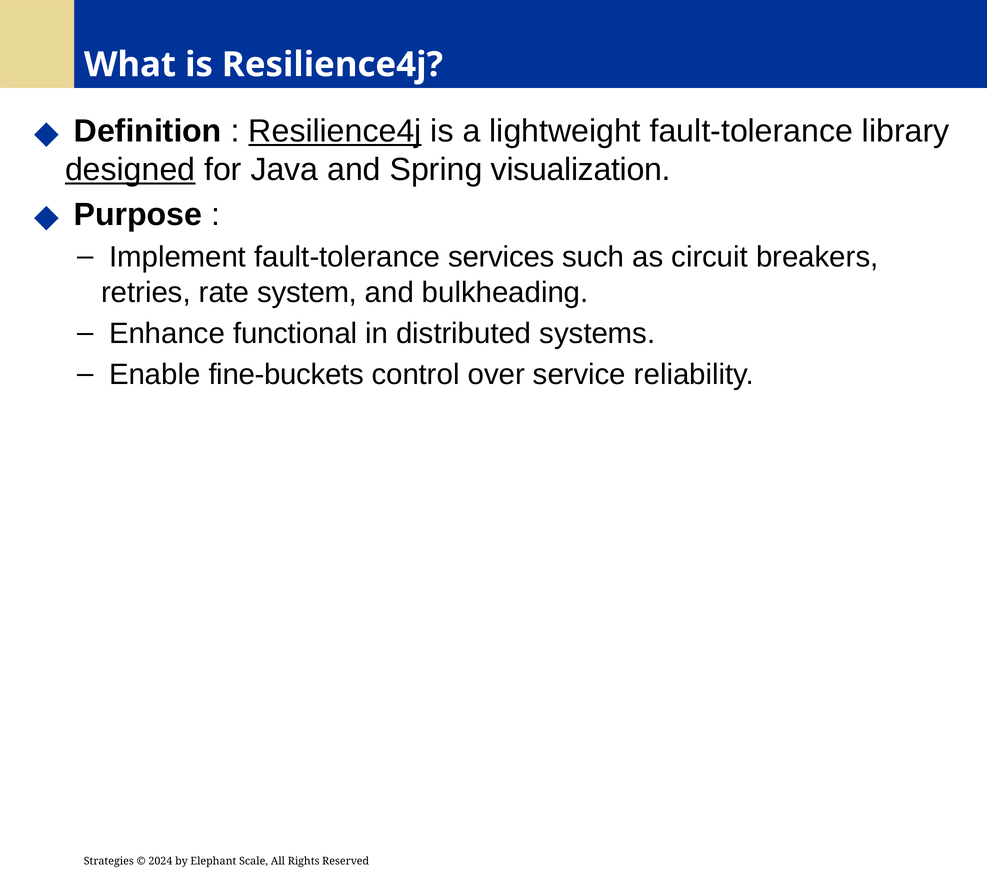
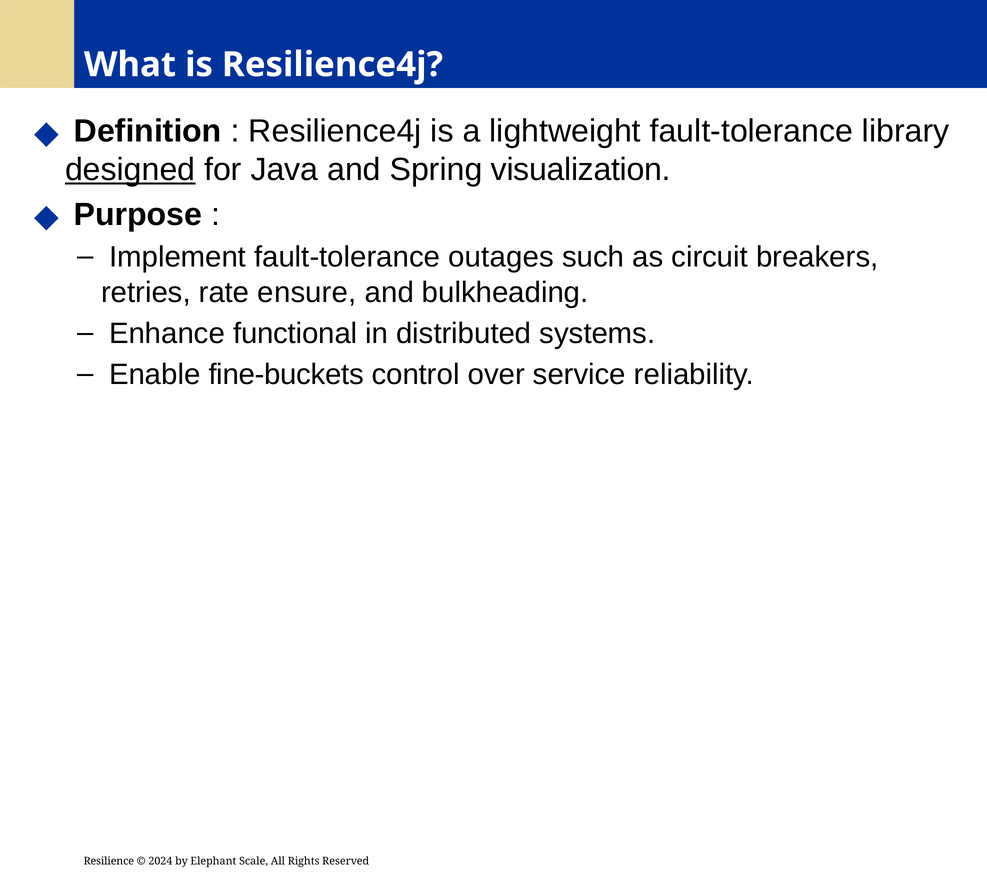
Resilience4j underline: present -> none (335, 131)
services: services -> outages (501, 257)
system: system -> ensure (307, 292)
Strategies: Strategies -> Resilience (109, 861)
